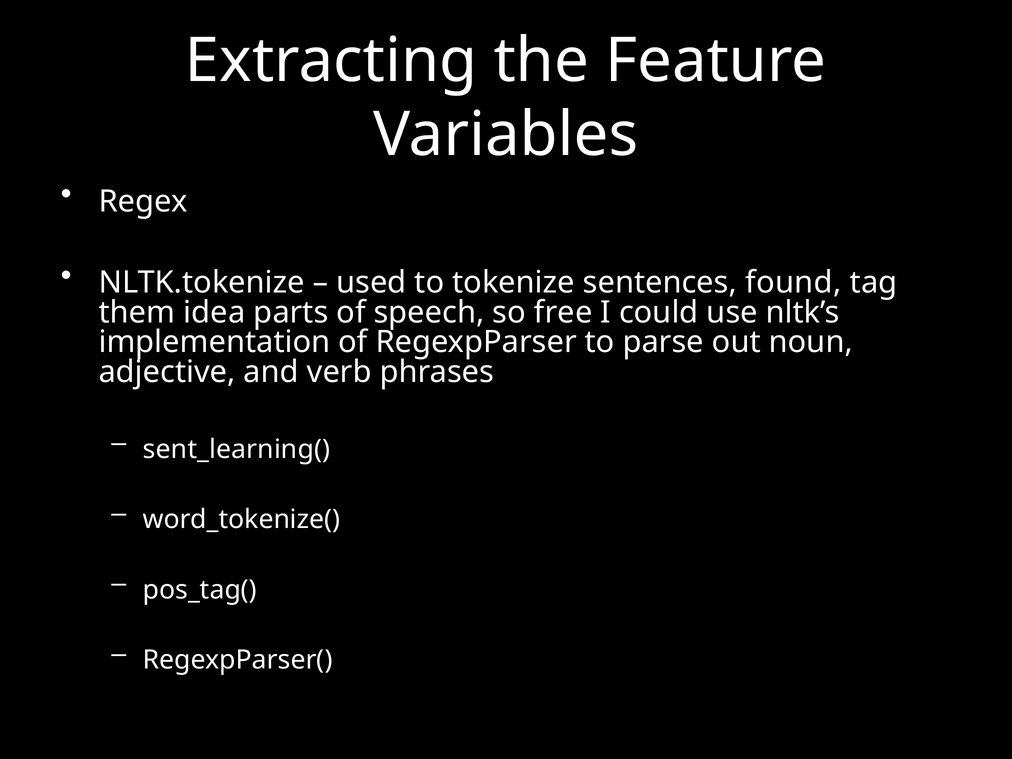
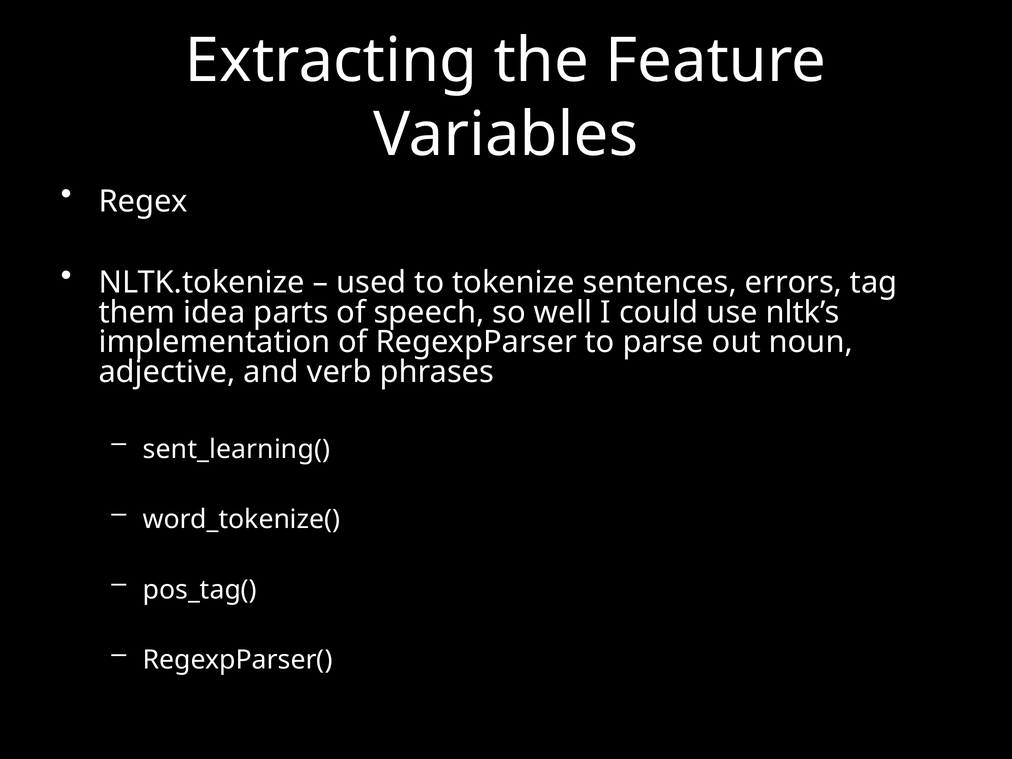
found: found -> errors (794, 283)
free: free -> well (563, 312)
